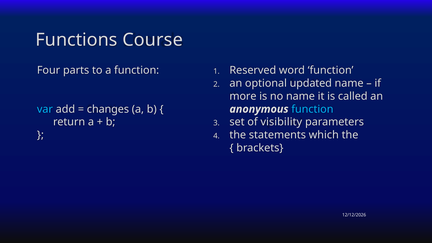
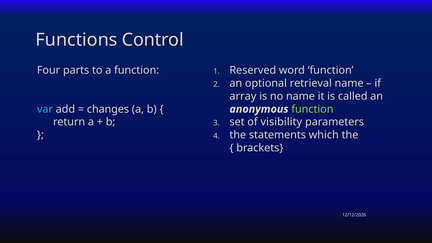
Course: Course -> Control (153, 40)
updated: updated -> retrieval (311, 83)
more: more -> array (243, 96)
function colour: light blue -> light green (312, 109)
